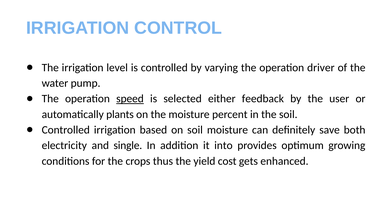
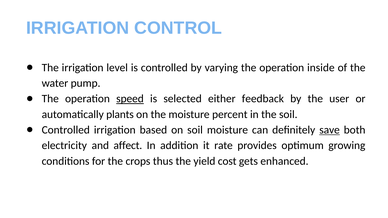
driver: driver -> inside (321, 68)
save underline: none -> present (330, 130)
single: single -> affect (128, 146)
into: into -> rate (223, 146)
